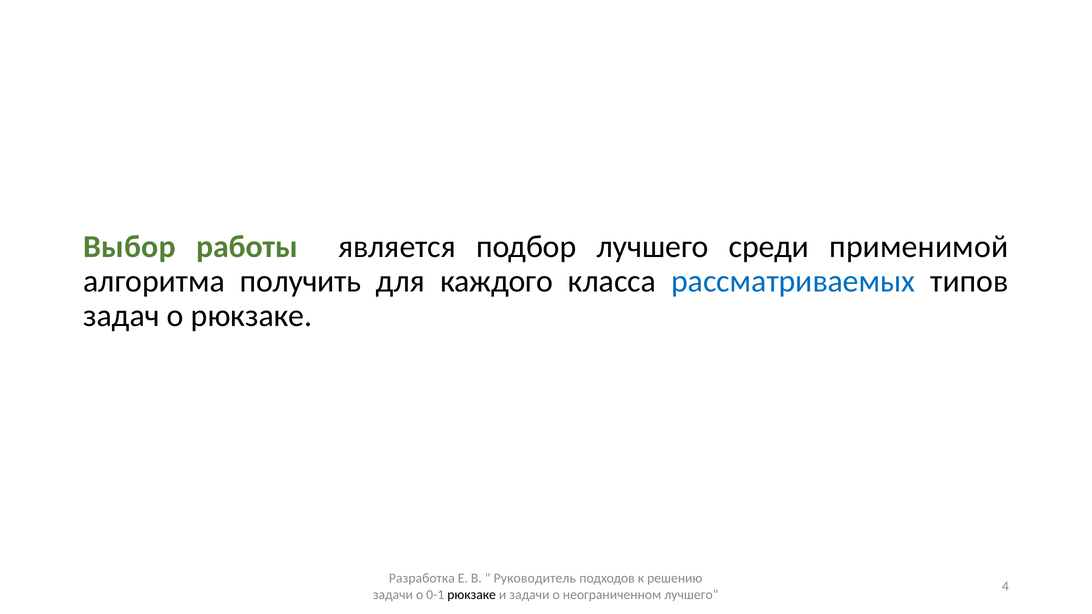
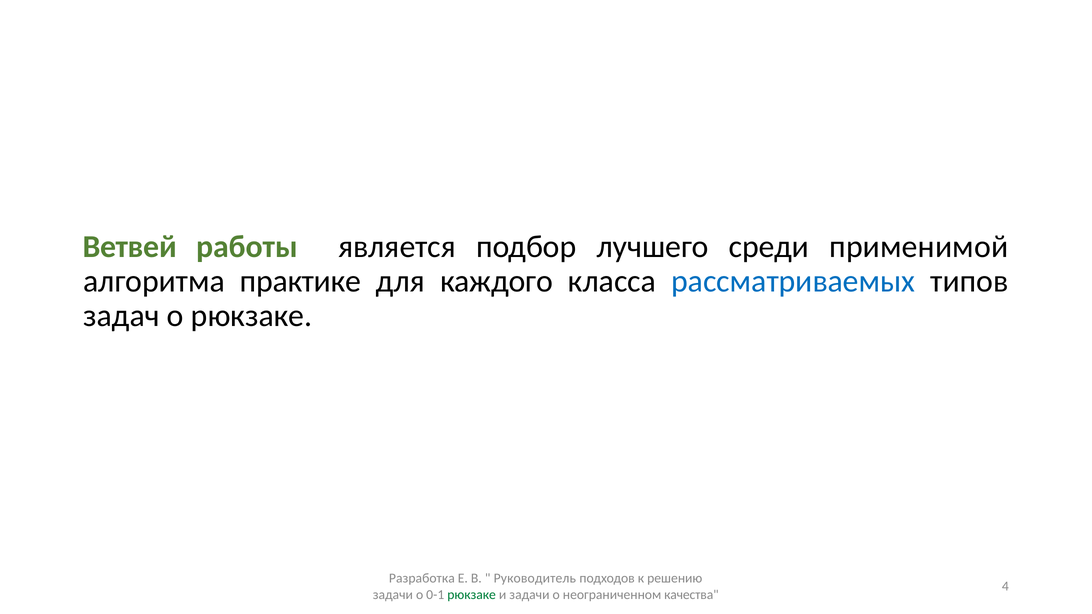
Выбор: Выбор -> Ветвей (130, 247)
получить: получить -> практике (301, 281)
рюкзаке colour: black -> green (472, 595)
неограниченном лучшего: лучшего -> качества (691, 595)
